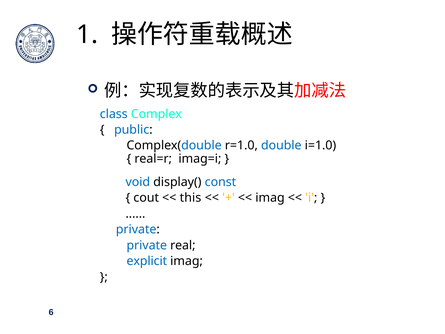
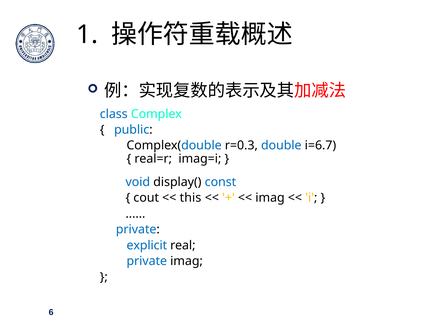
r=1.0: r=1.0 -> r=0.3 (241, 145)
i=1.0: i=1.0 -> i=6.7 (320, 145)
private: private -> explicit (147, 245)
explicit: explicit -> private (147, 261)
